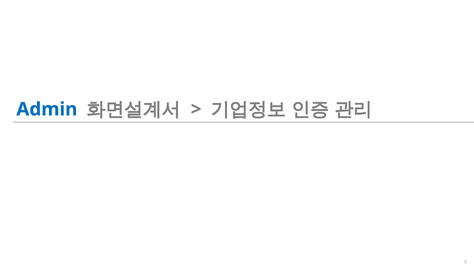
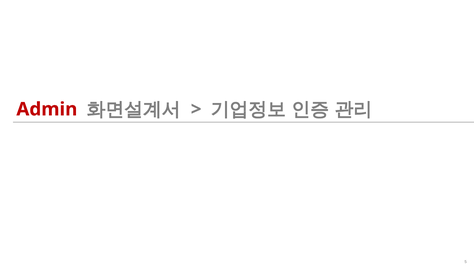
Admin colour: blue -> red (47, 109)
